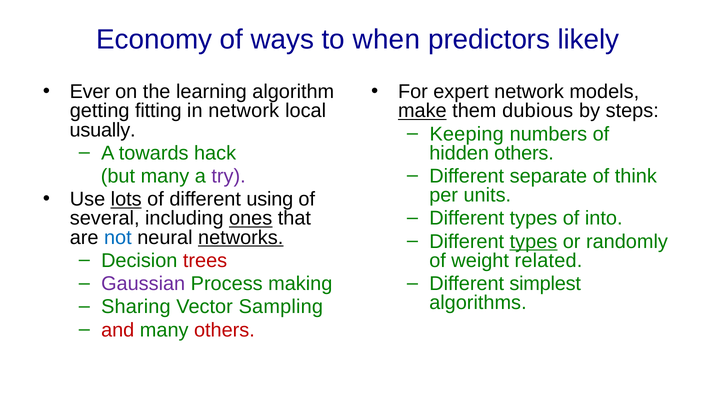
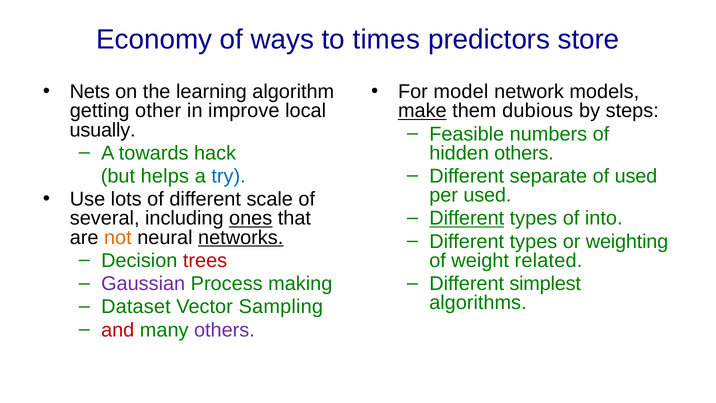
when: when -> times (386, 40)
likely: likely -> store (588, 40)
Ever: Ever -> Nets (90, 92)
expert: expert -> model (461, 92)
fitting: fitting -> other (158, 111)
in network: network -> improve (244, 111)
Keeping: Keeping -> Feasible (467, 134)
of think: think -> used (636, 176)
but many: many -> helps (165, 176)
try colour: purple -> blue (229, 176)
per units: units -> used (487, 195)
lots underline: present -> none (126, 199)
using: using -> scale (270, 199)
Different underline: none -> present (467, 218)
not colour: blue -> orange (118, 237)
types underline: present -> none (533, 241)
randomly: randomly -> weighting (627, 241)
Sharing: Sharing -> Dataset (136, 307)
others colour: red -> purple (224, 330)
